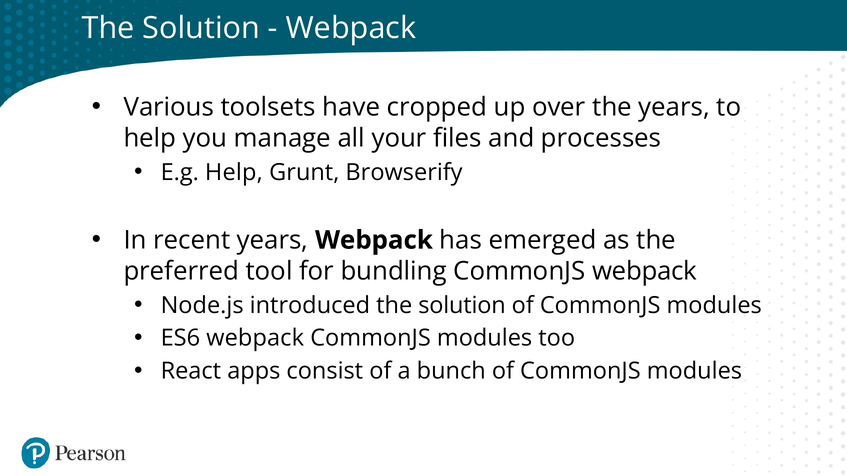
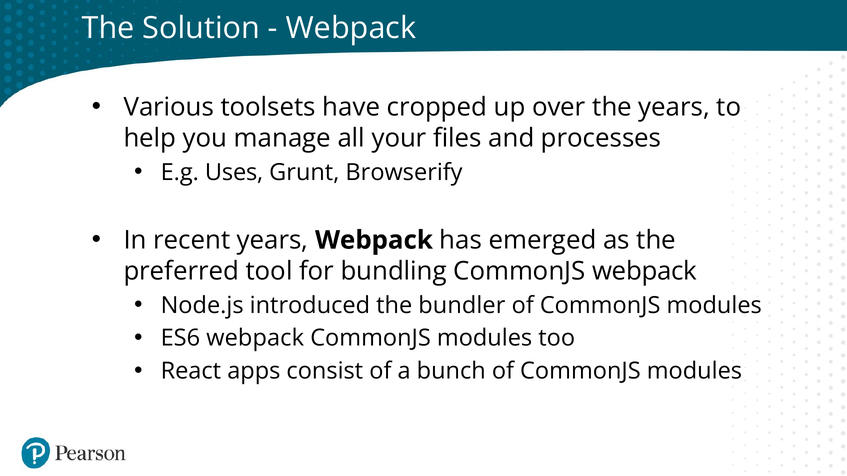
E.g Help: Help -> Uses (234, 172)
introduced the solution: solution -> bundler (462, 306)
